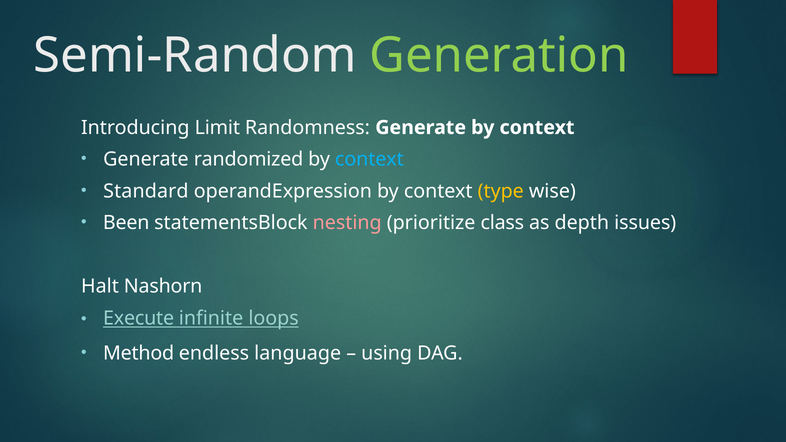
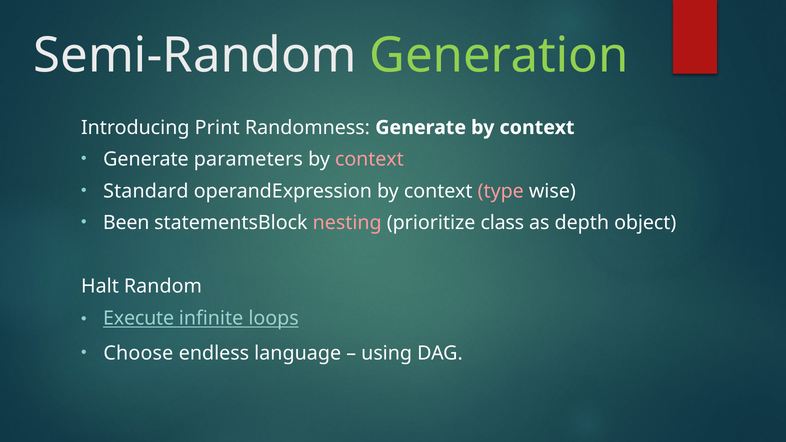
Limit: Limit -> Print (217, 128)
randomized: randomized -> parameters (248, 159)
context colour: light blue -> pink (369, 159)
type colour: yellow -> pink (501, 191)
issues: issues -> object (645, 223)
Nashorn: Nashorn -> Random (163, 286)
Method: Method -> Choose (138, 353)
